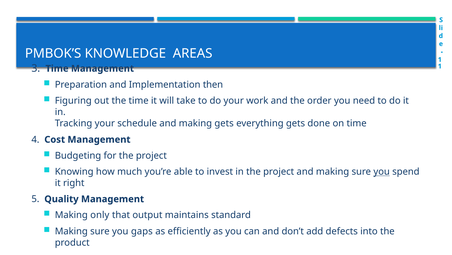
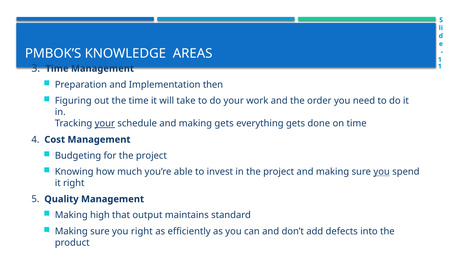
your underline: none -> present (105, 123)
only: only -> high (100, 215)
you gaps: gaps -> right (142, 231)
